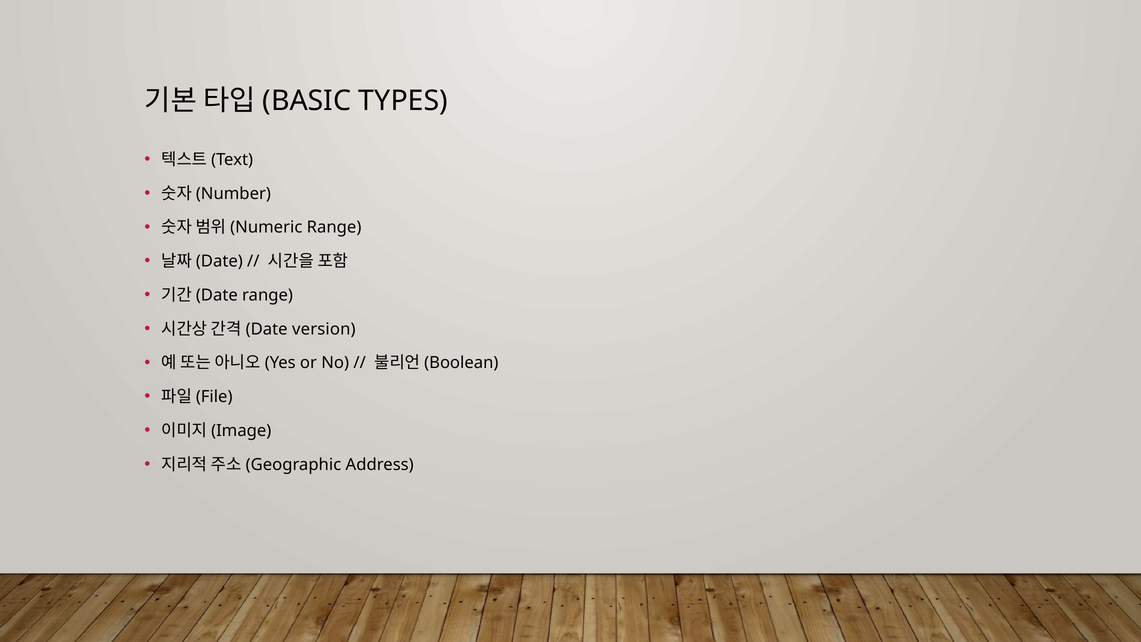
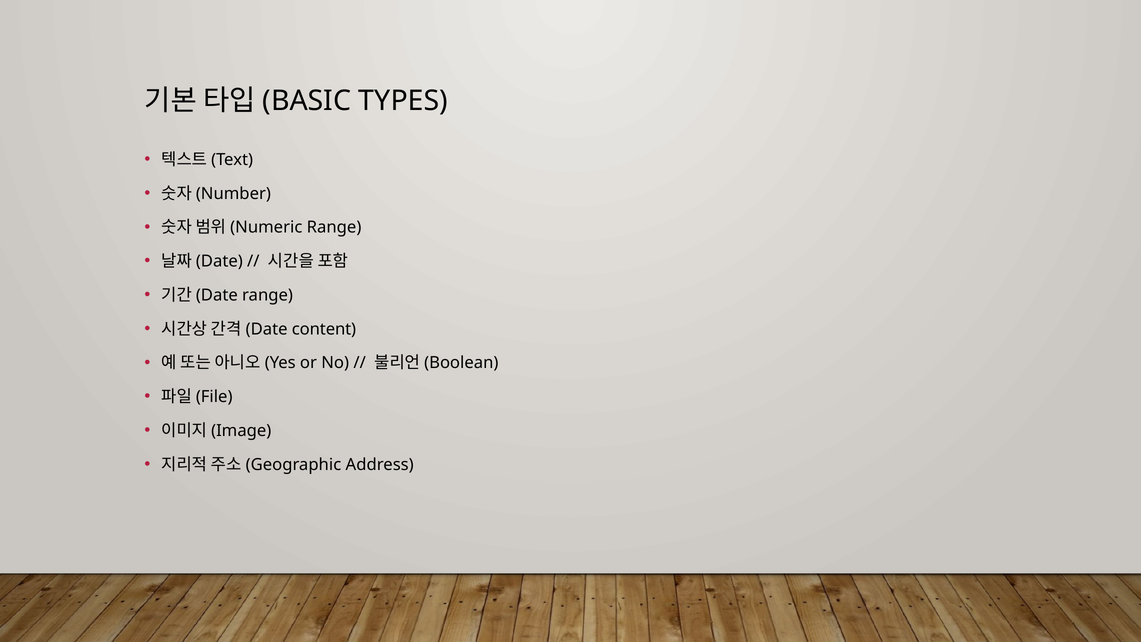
version: version -> content (324, 329)
